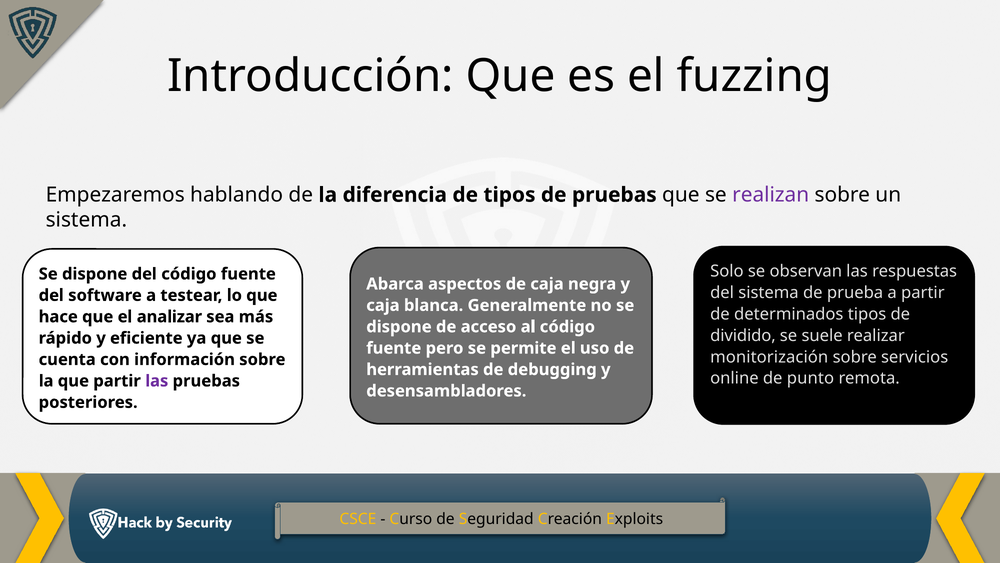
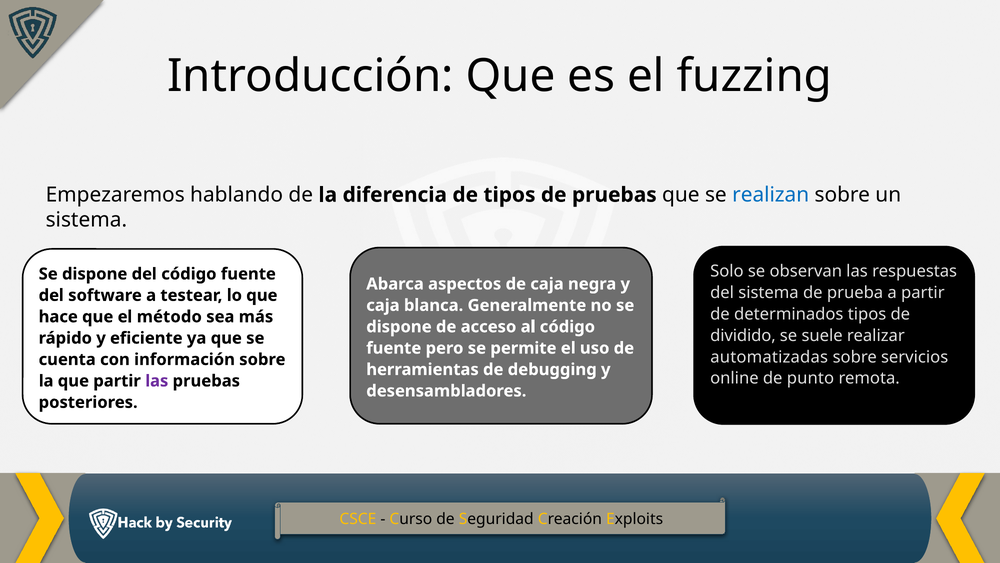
realizan colour: purple -> blue (771, 195)
analizar: analizar -> método (169, 316)
monitorización: monitorización -> automatizadas (769, 357)
